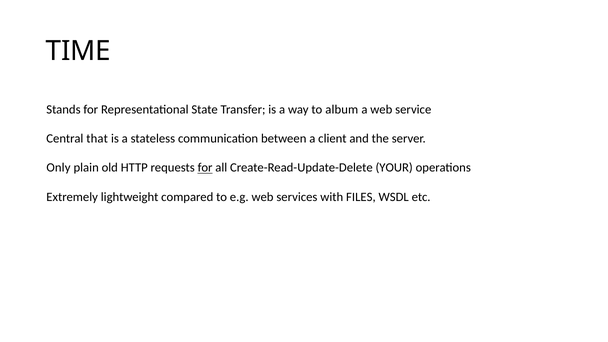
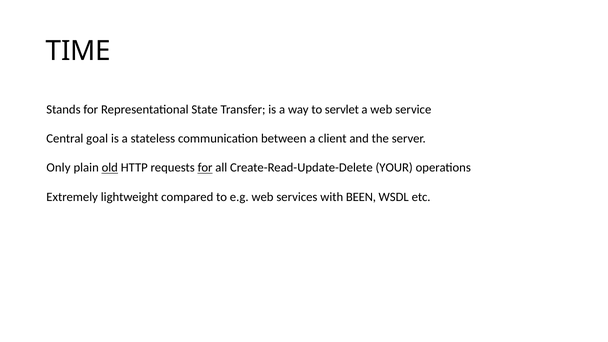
album: album -> servlet (342, 109)
that: that -> goal (97, 139)
old underline: none -> present (110, 168)
FILES: FILES -> BEEN (361, 197)
